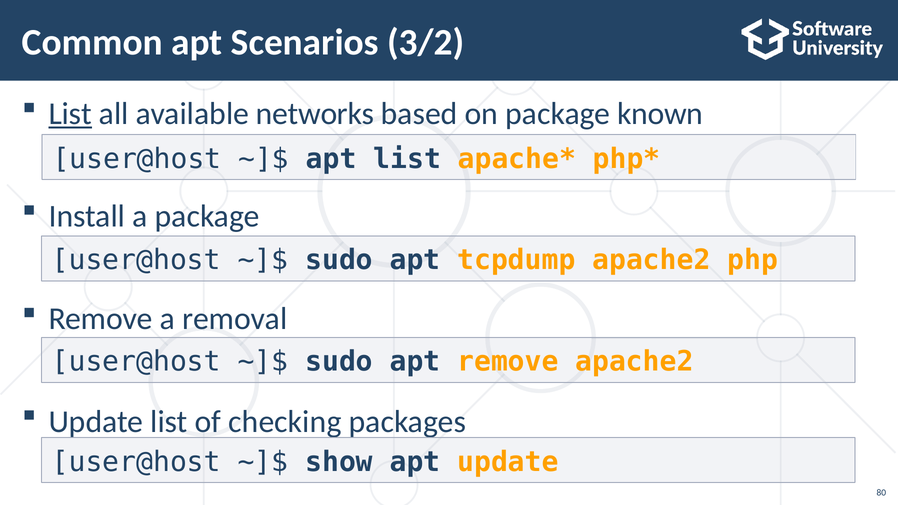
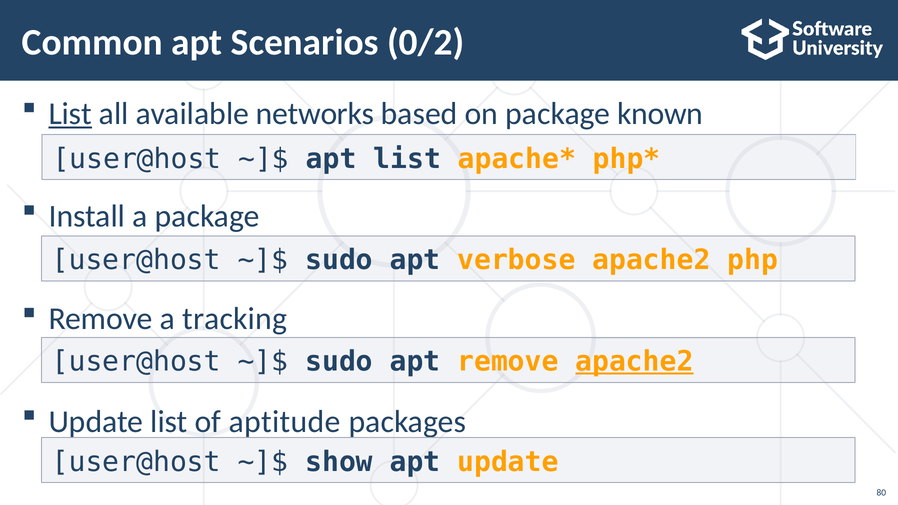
3/2: 3/2 -> 0/2 (426, 43)
tcpdump: tcpdump -> verbose (516, 260)
removal: removal -> tracking (235, 319)
apache2 underline: none -> present (634, 362)
checking: checking -> aptitude (285, 422)
